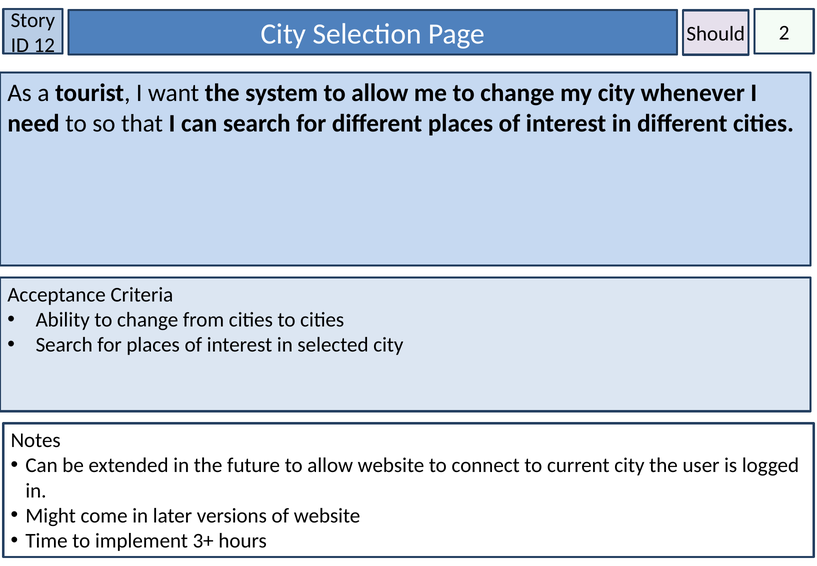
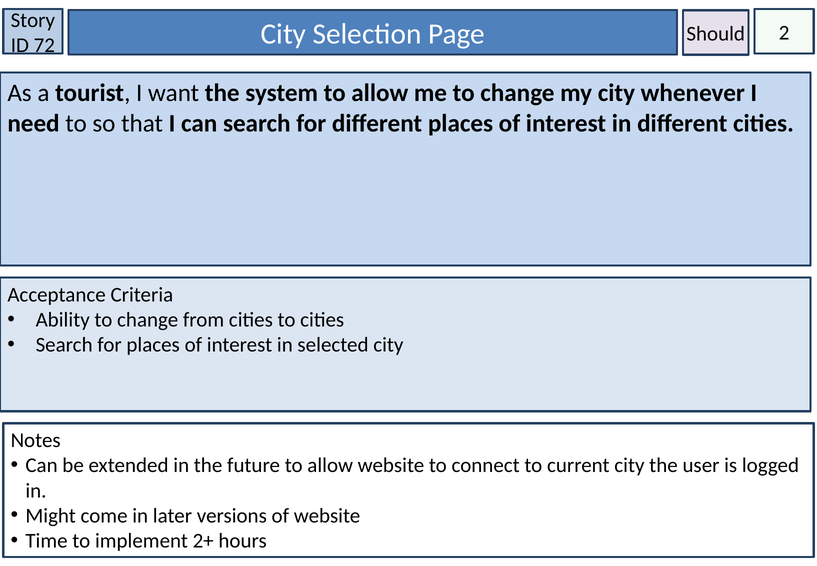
12: 12 -> 72 (44, 45)
3+: 3+ -> 2+ (203, 541)
